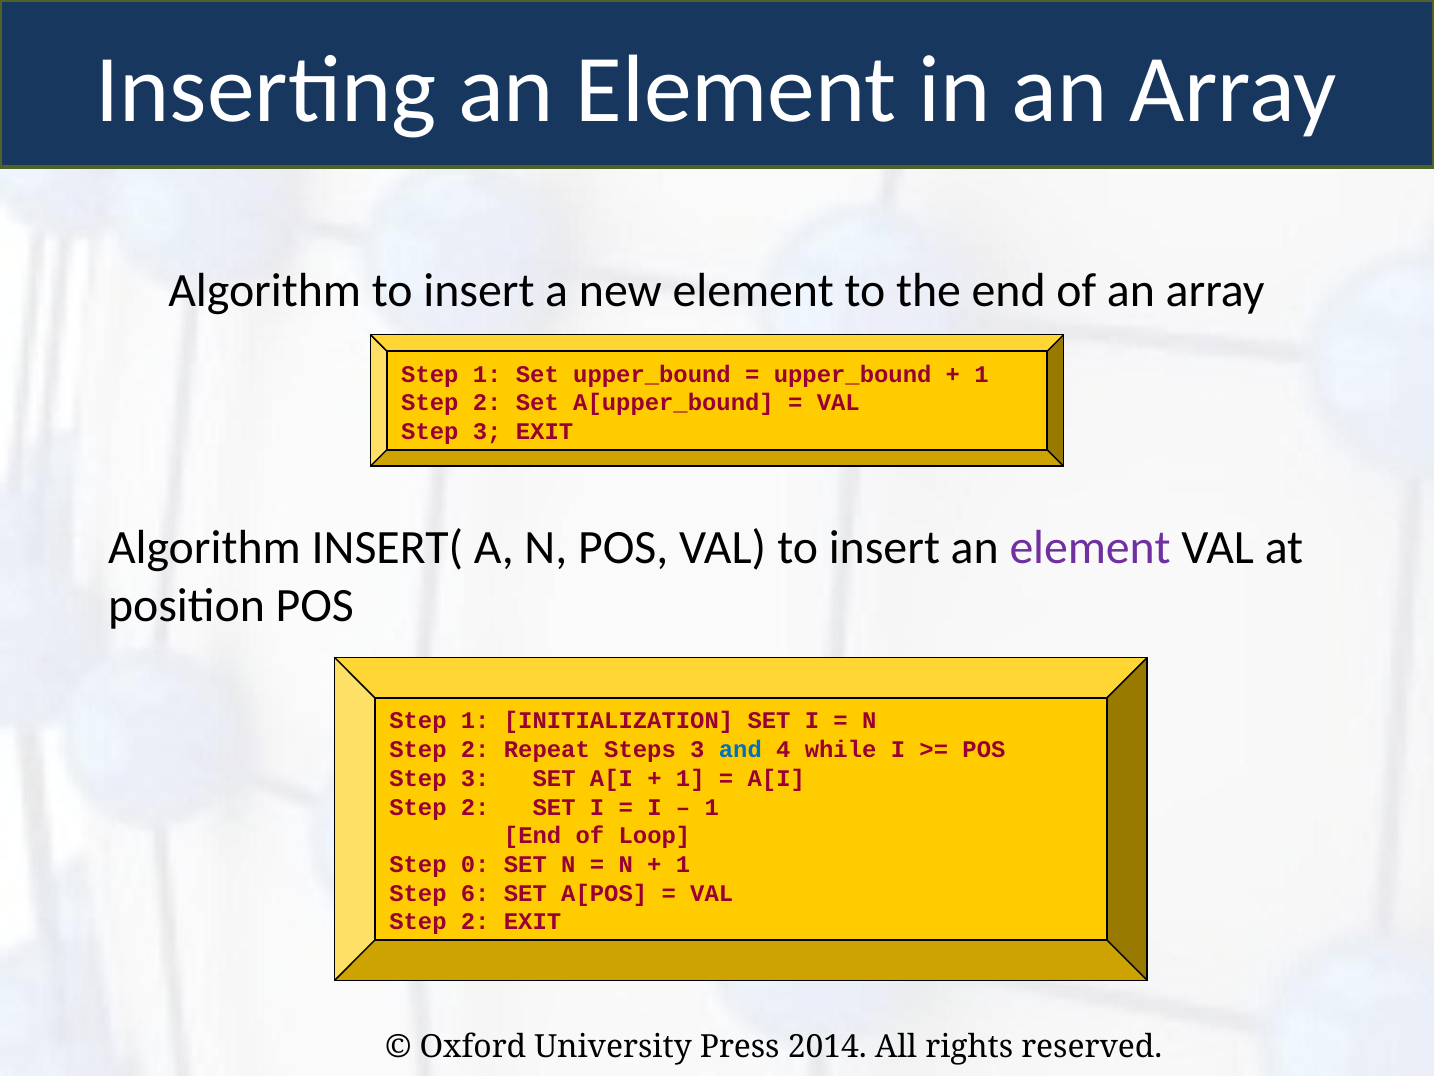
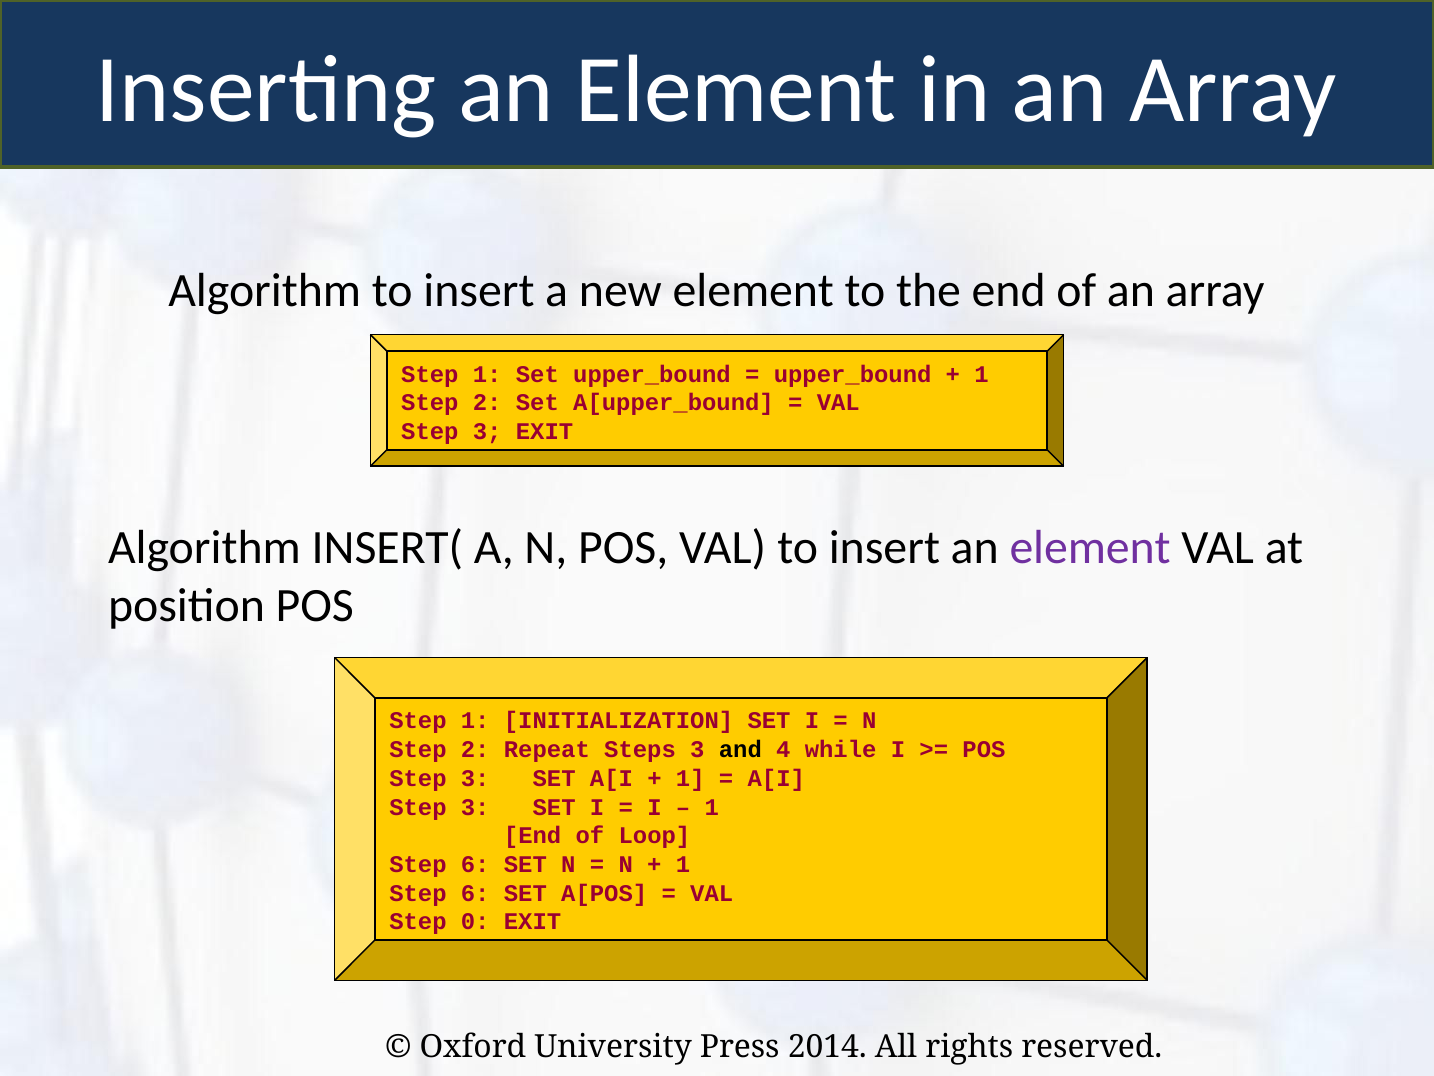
and colour: blue -> black (740, 749)
2: 2 -> 3 (475, 807)
0: 0 -> 6 (475, 864)
2: 2 -> 0 (475, 922)
